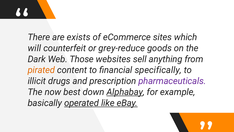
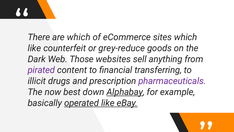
are exists: exists -> which (79, 37)
will: will -> like (34, 48)
pirated colour: orange -> purple (41, 70)
specifically: specifically -> transferring (158, 70)
